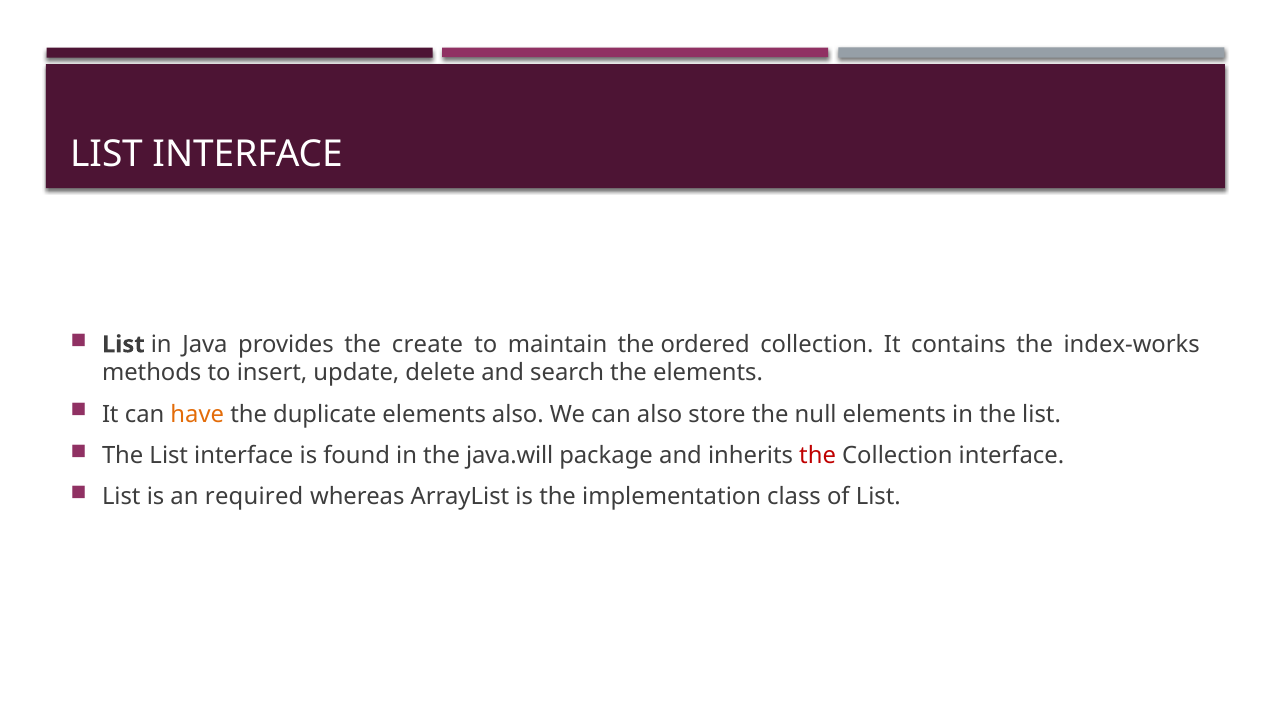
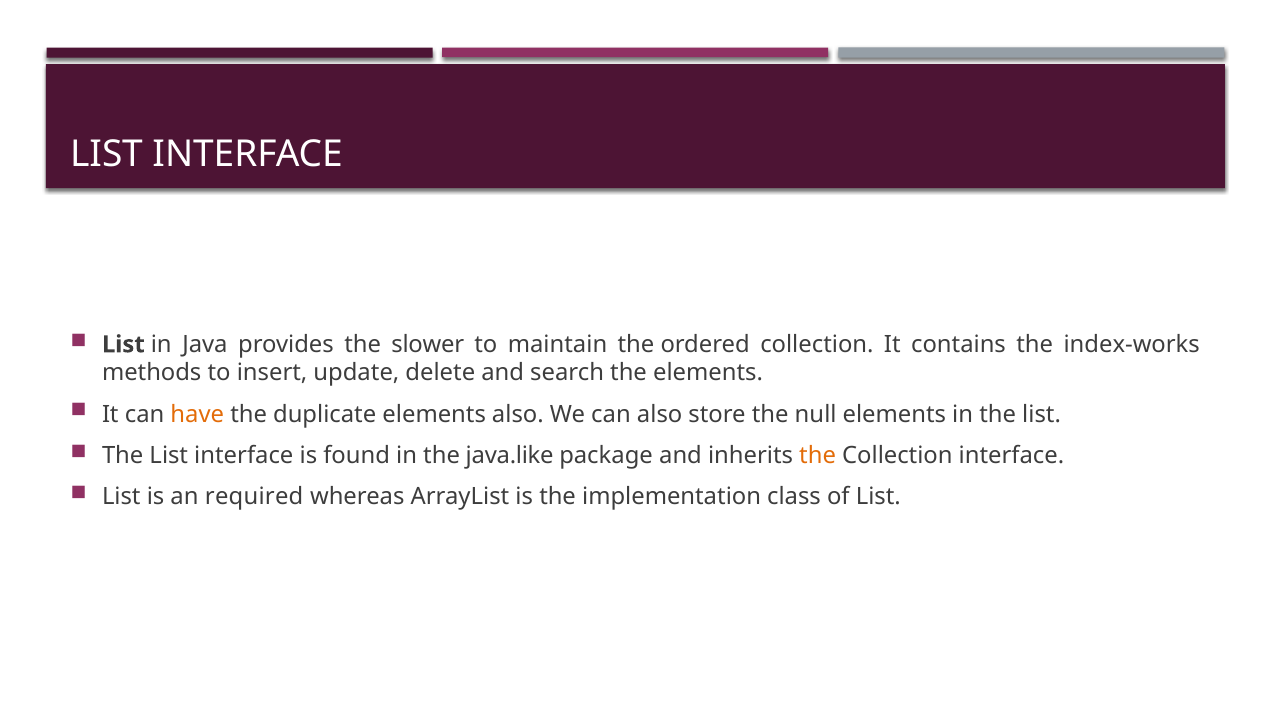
create: create -> slower (428, 344)
java.will: java.will -> java.like (510, 456)
the colour: red -> orange (818, 456)
